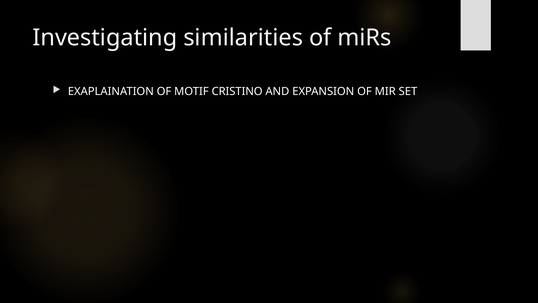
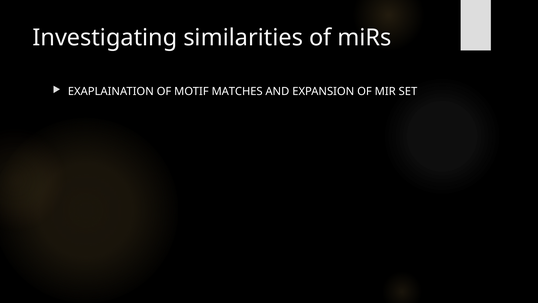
CRISTINO: CRISTINO -> MATCHES (237, 91)
